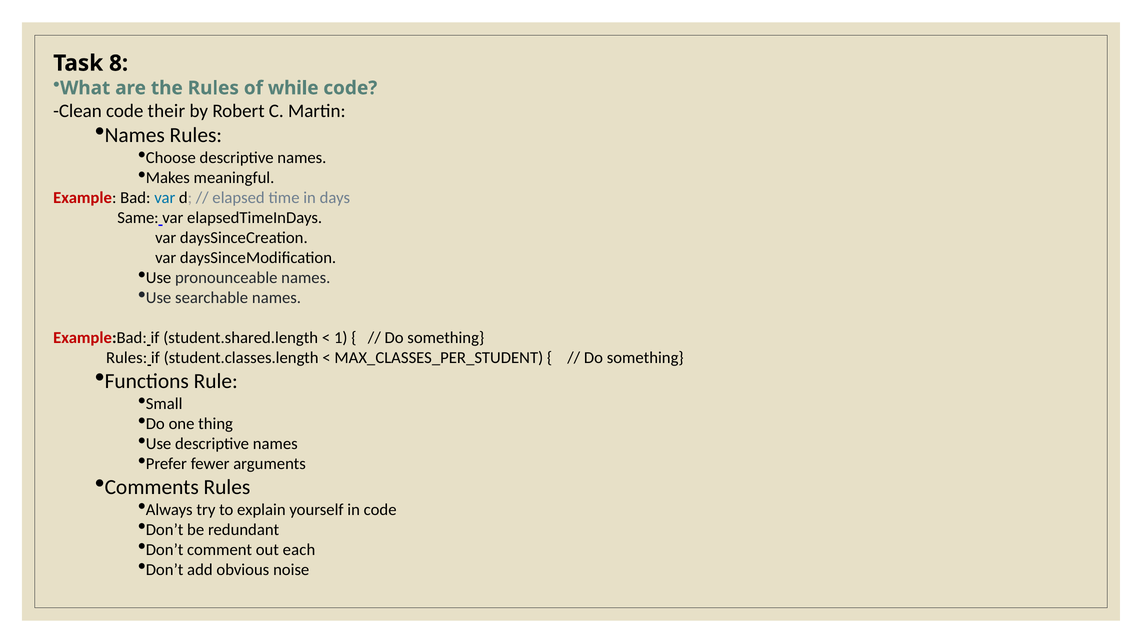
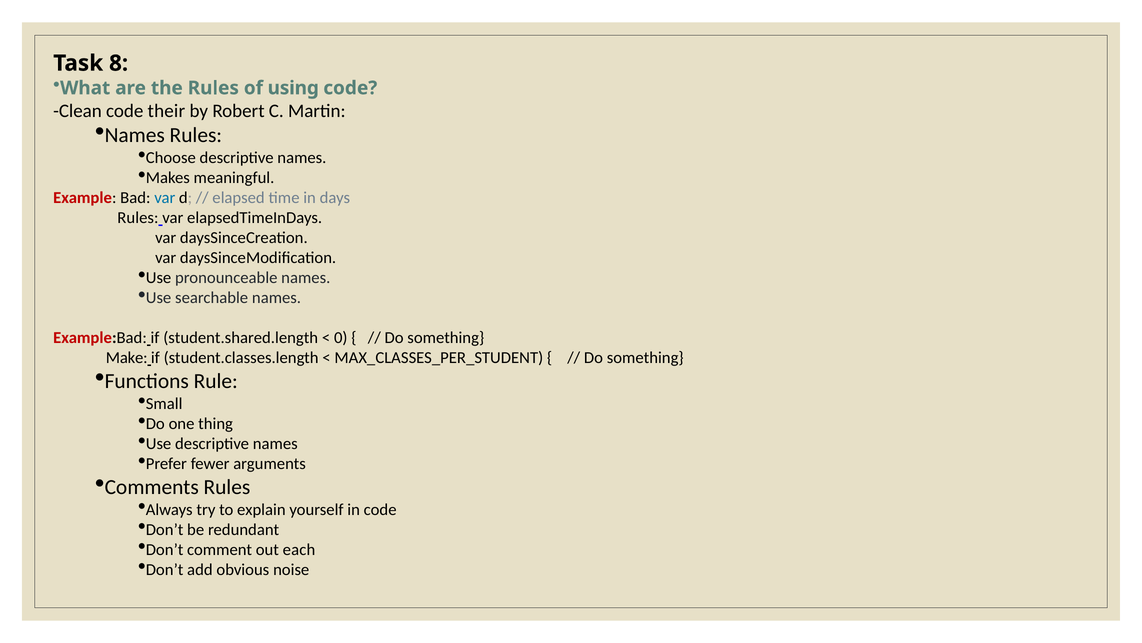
while: while -> using (293, 88)
Same: Same -> Rules (138, 218)
1: 1 -> 0 (341, 338)
Rules: Rules -> Make (127, 358)
